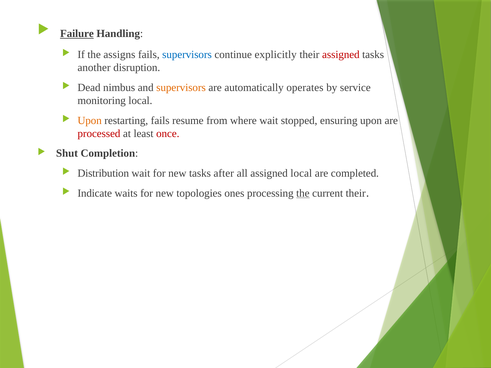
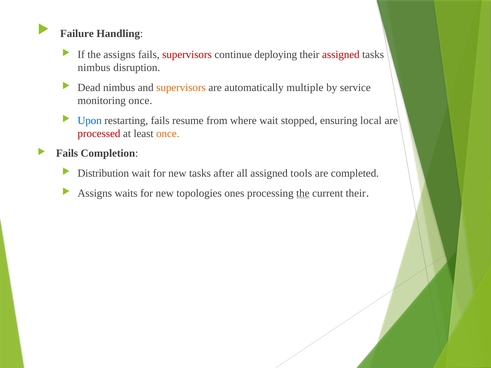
Failure underline: present -> none (77, 34)
supervisors colour: blue -> red (187, 55)
explicitly: explicitly -> deploying (276, 55)
another: another -> nimbus (94, 68)
operates: operates -> multiple (305, 88)
monitoring local: local -> once (140, 101)
Upon colour: orange -> blue (90, 121)
ensuring upon: upon -> local (371, 121)
once colour: red -> orange (168, 134)
Shut: Shut -> Fails (67, 154)
assigned local: local -> tools (301, 173)
Indicate: Indicate -> Assigns (95, 193)
